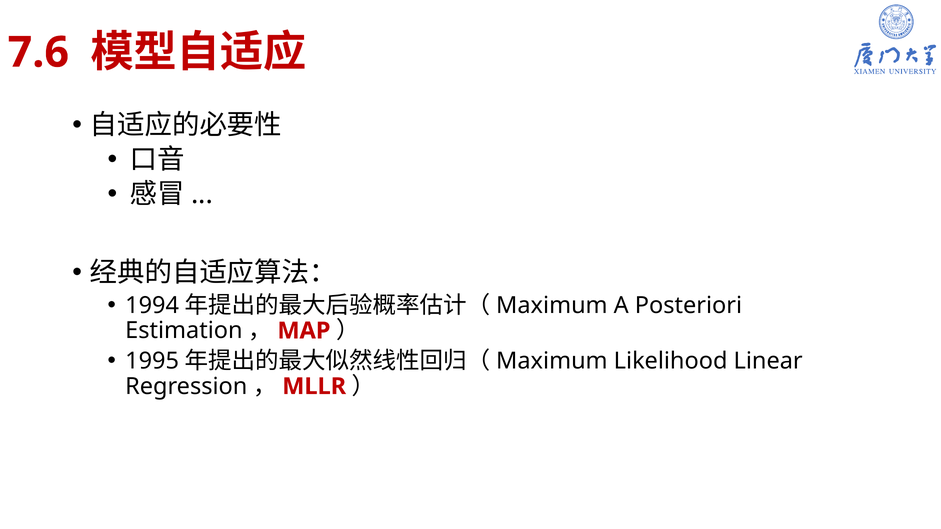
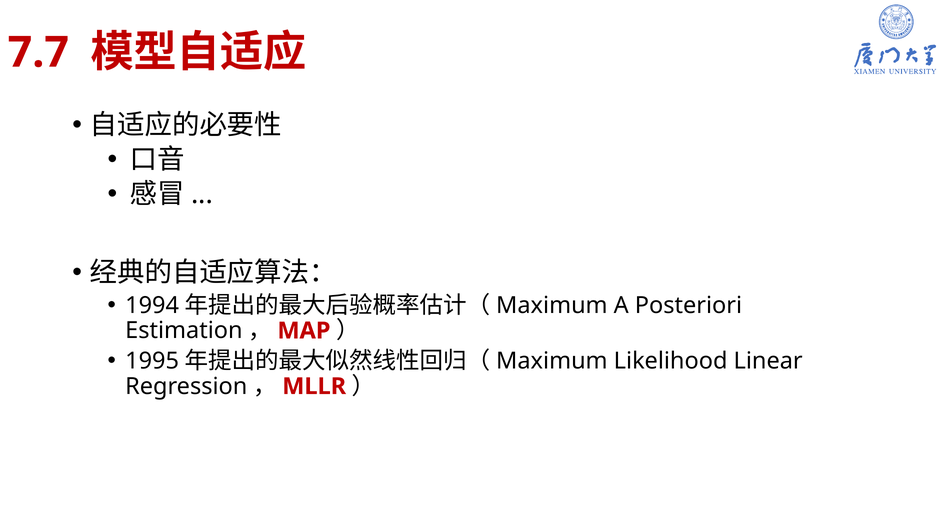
7.6: 7.6 -> 7.7 (38, 53)
